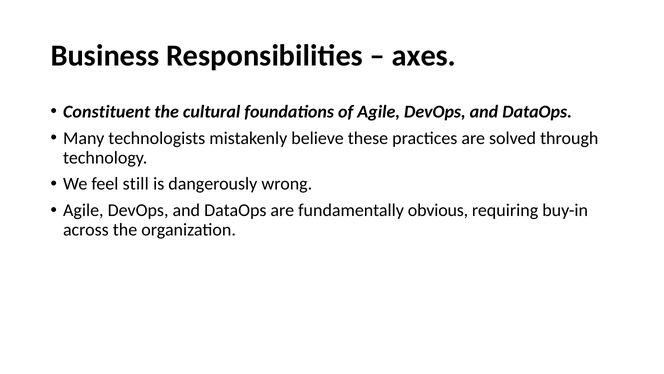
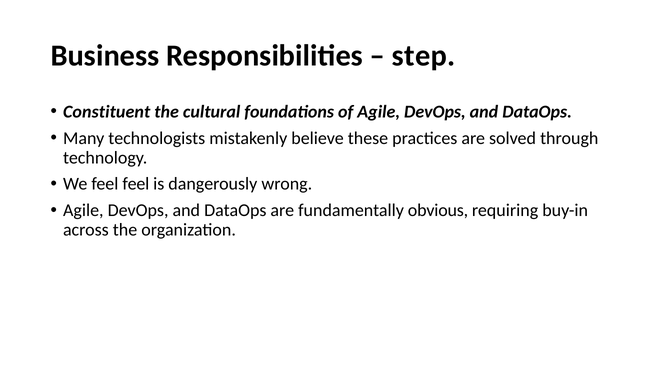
axes: axes -> step (424, 56)
feel still: still -> feel (136, 184)
